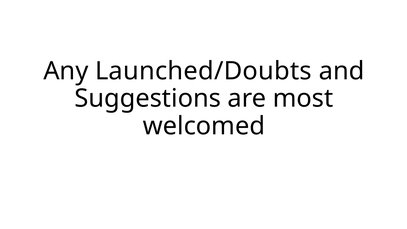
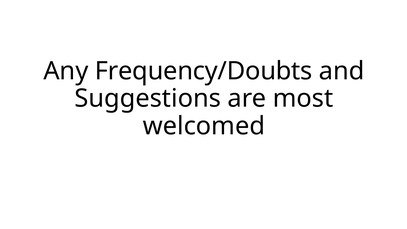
Launched/Doubts: Launched/Doubts -> Frequency/Doubts (204, 71)
